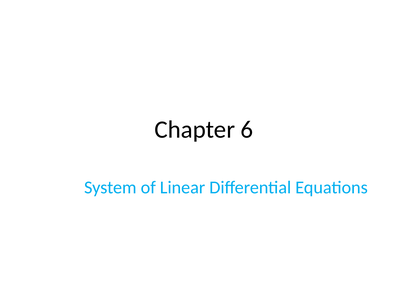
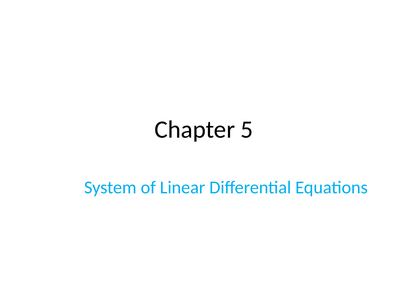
6: 6 -> 5 (247, 130)
